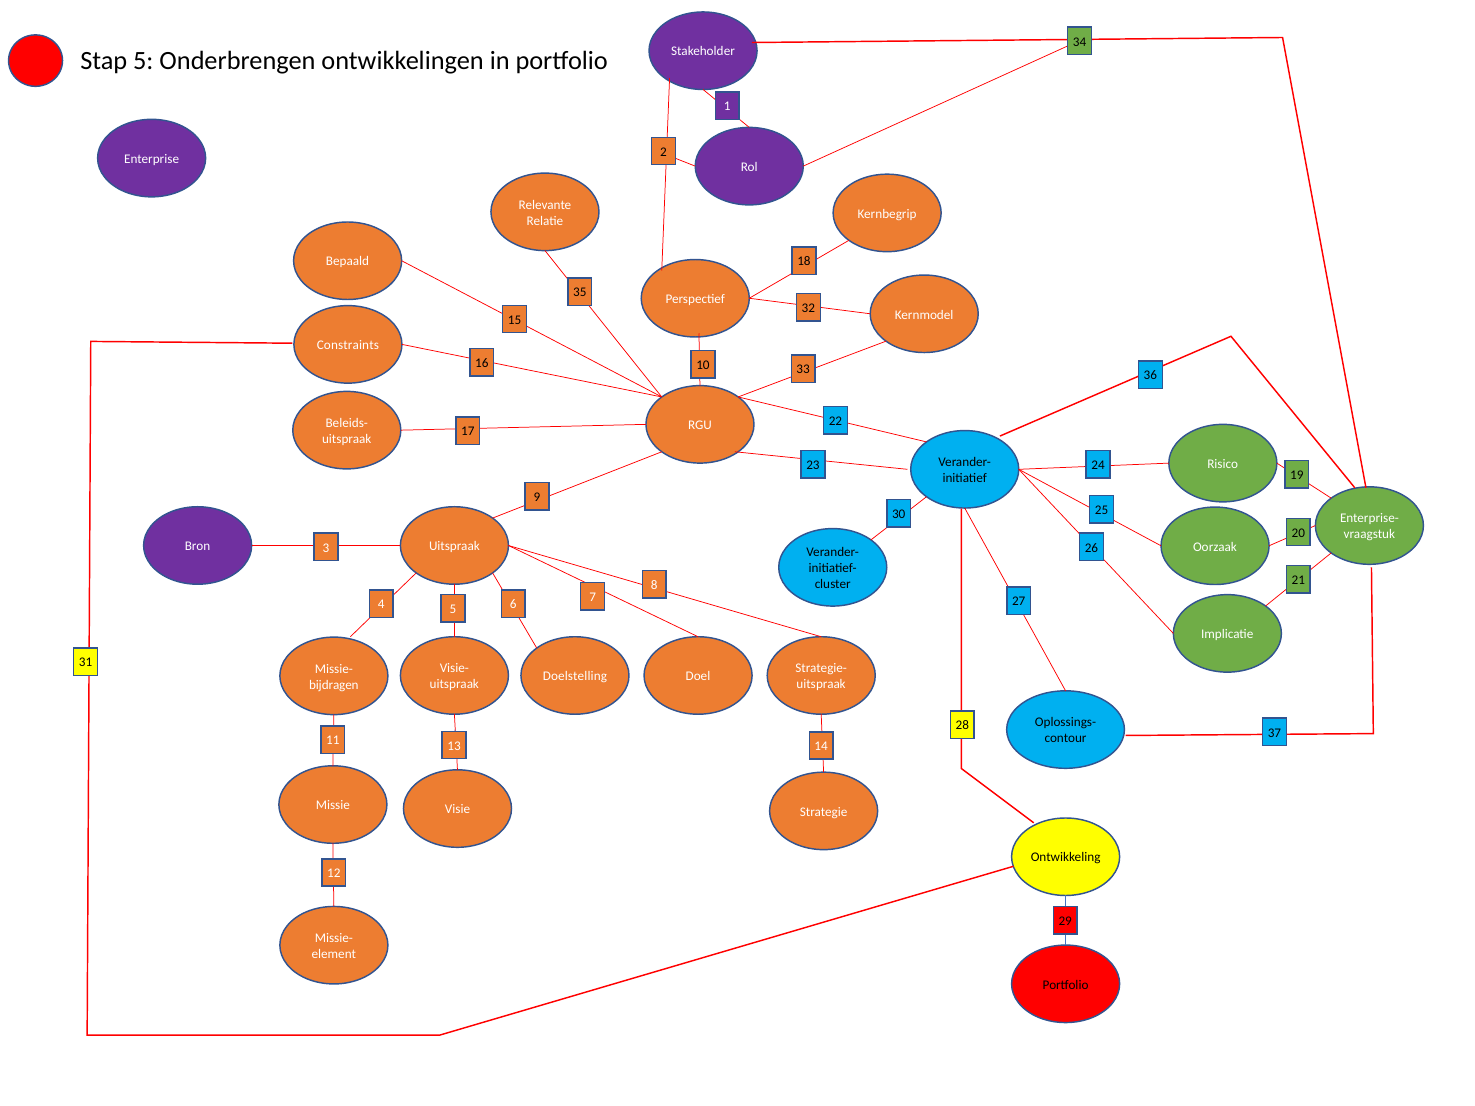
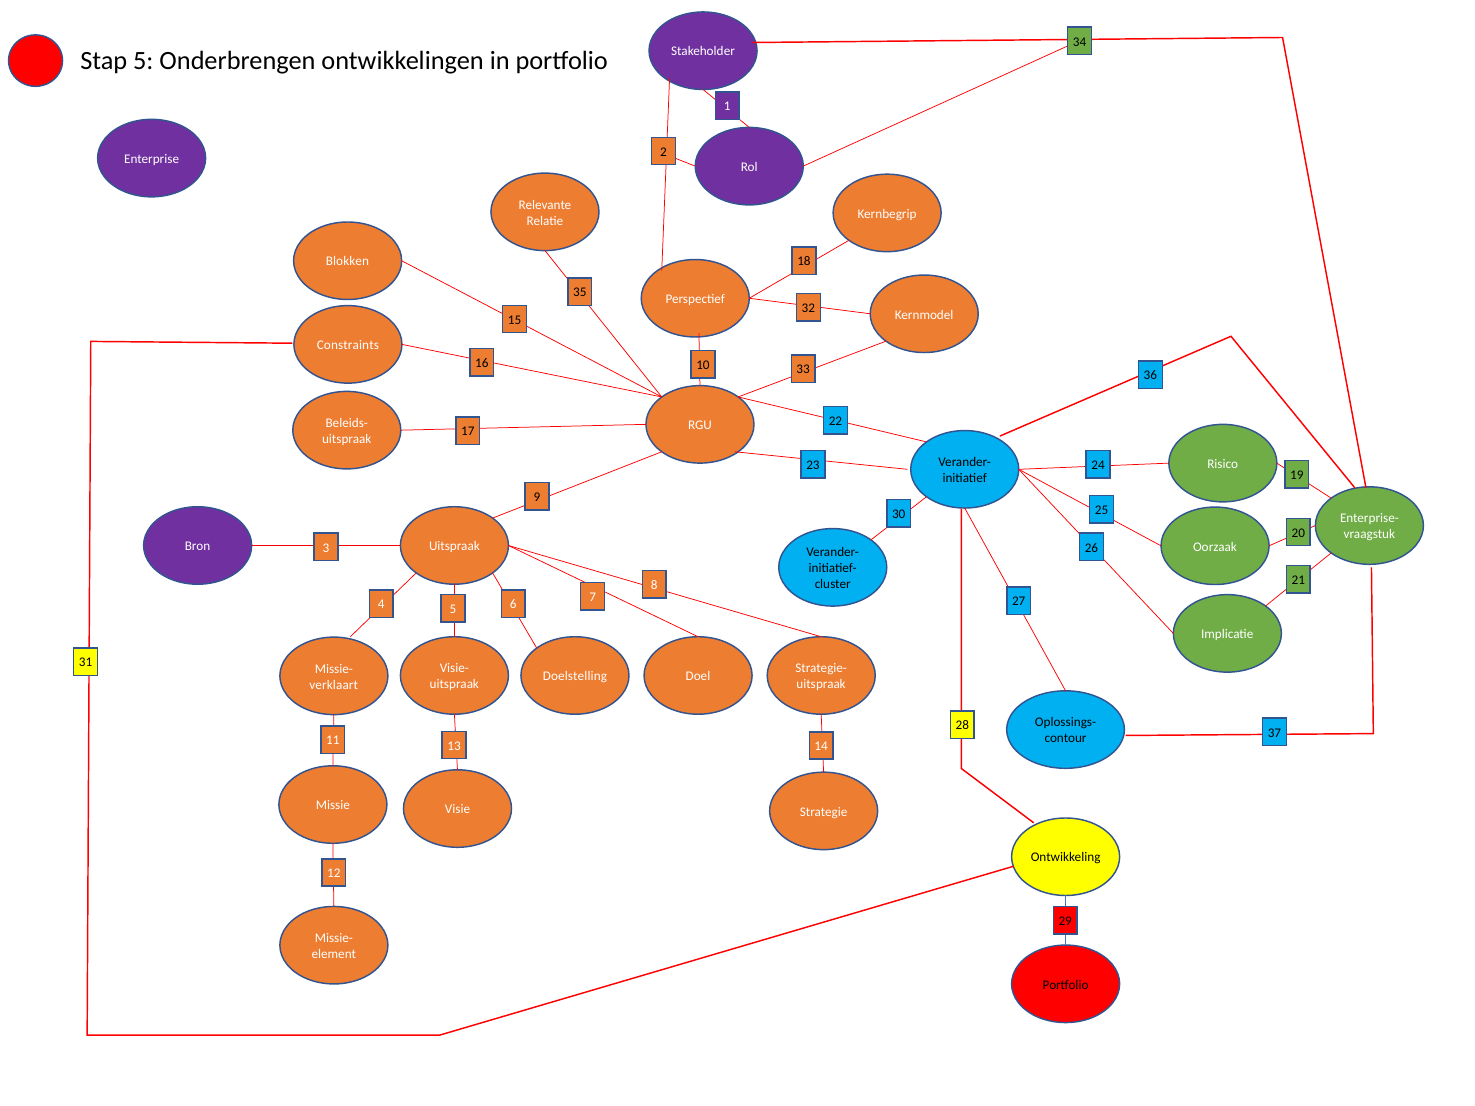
Bepaald: Bepaald -> Blokken (347, 262)
bijdragen: bijdragen -> verklaart (334, 685)
